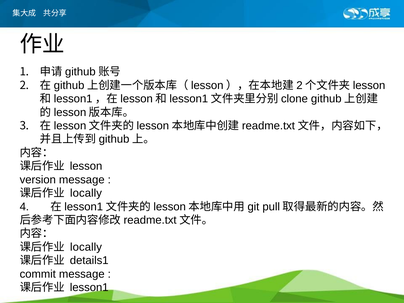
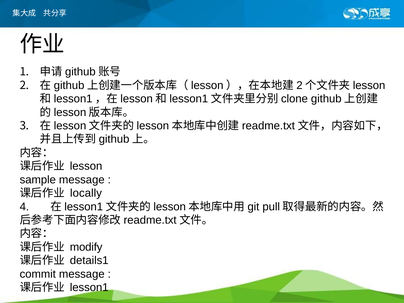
version: version -> sample (38, 180)
locally: locally -> modify (86, 247)
